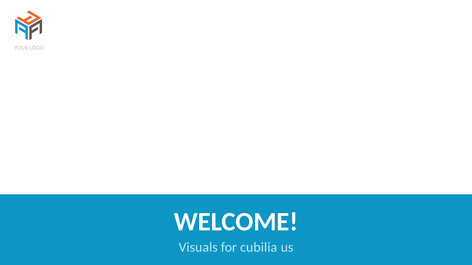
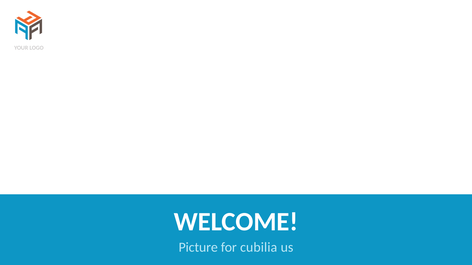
Visuals: Visuals -> Picture (198, 248)
